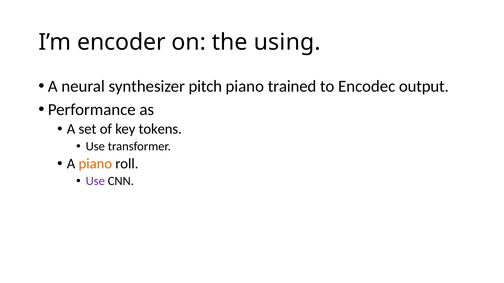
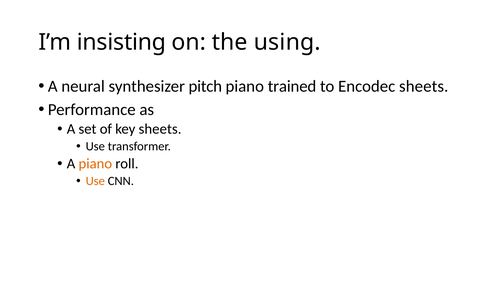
encoder: encoder -> insisting (121, 42)
Encodec output: output -> sheets (424, 86)
key tokens: tokens -> sheets (160, 129)
Use colour: purple -> orange (95, 181)
